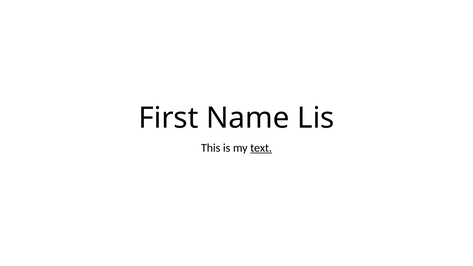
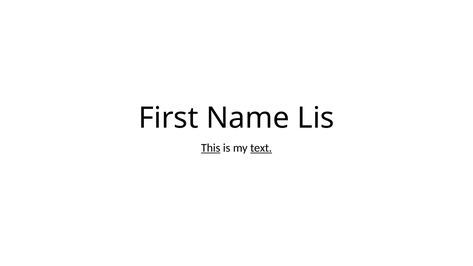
This underline: none -> present (211, 148)
